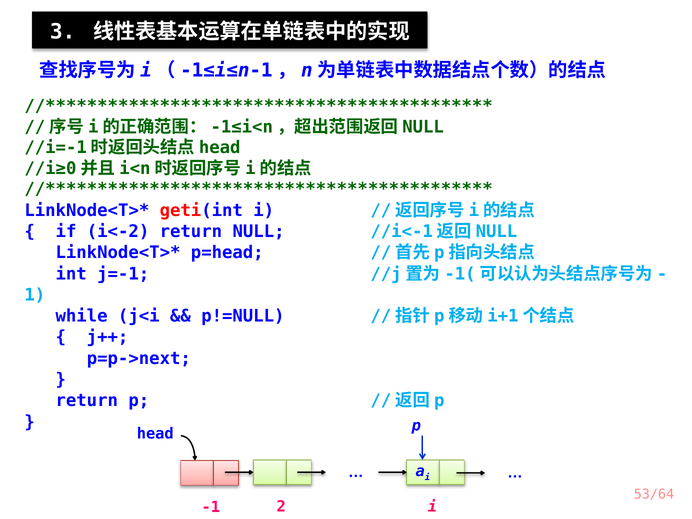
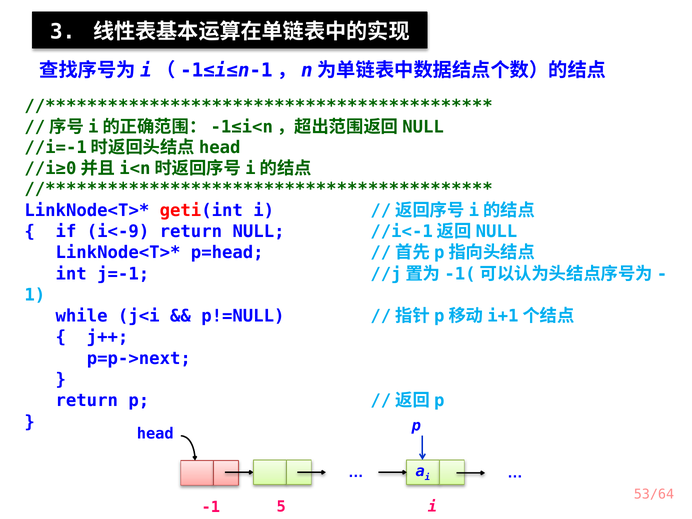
i<-2: i<-2 -> i<-9 (118, 232)
2: 2 -> 5 (281, 507)
